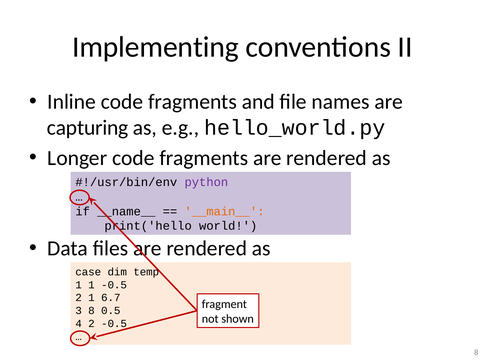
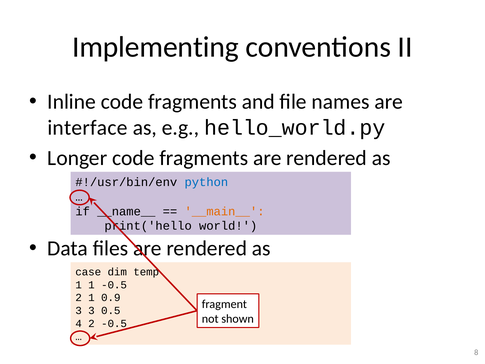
capturing: capturing -> interface (87, 128)
python colour: purple -> blue (206, 182)
6.7: 6.7 -> 0.9 (111, 298)
3 8: 8 -> 3 (91, 310)
